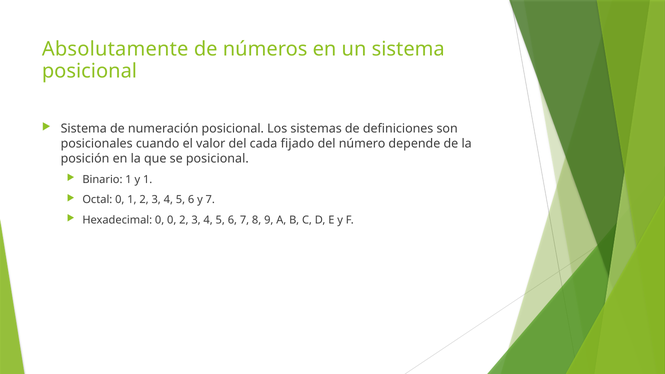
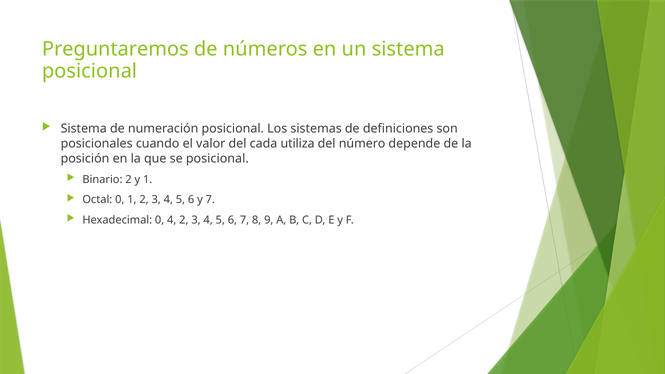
Absolutamente: Absolutamente -> Preguntaremos (115, 49)
fijado: fijado -> utiliza (298, 144)
Binario 1: 1 -> 2 (129, 180)
0 0: 0 -> 4 (172, 220)
